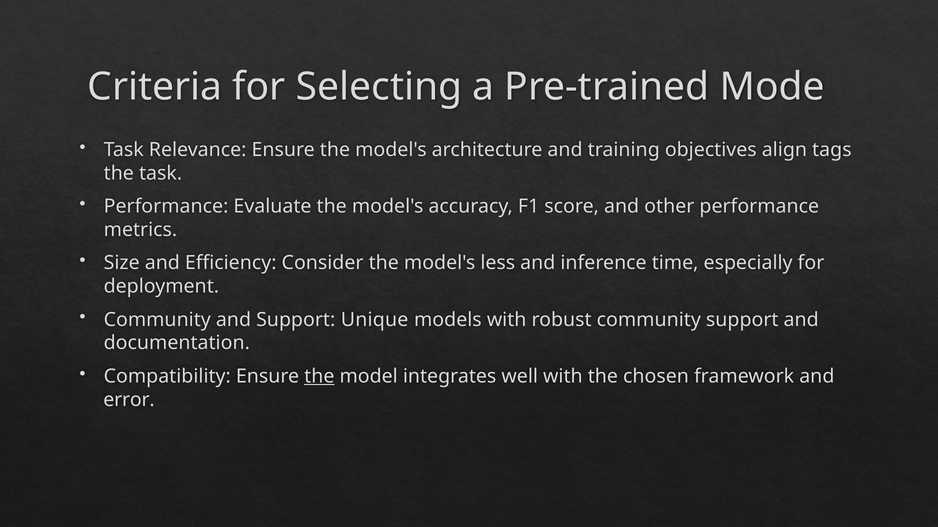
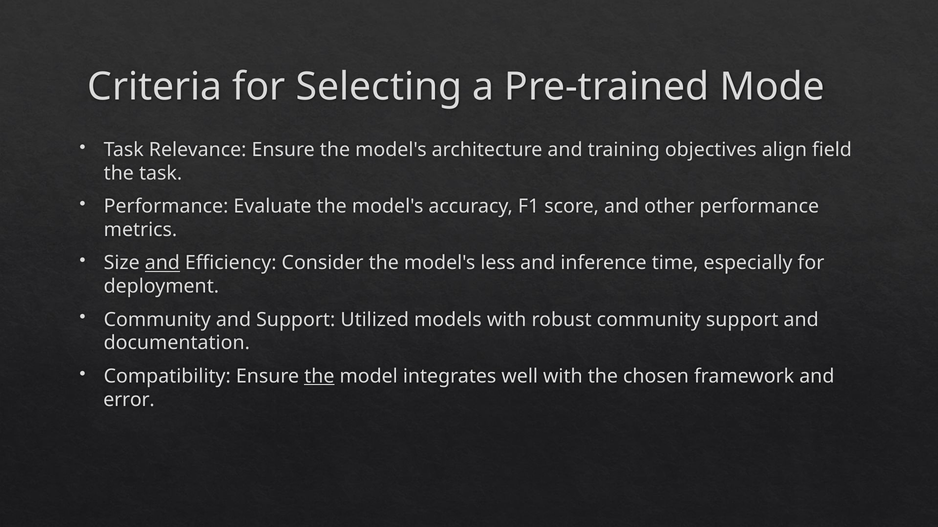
tags: tags -> field (832, 150)
and underline: none -> present (162, 263)
Unique: Unique -> Utilized (375, 320)
